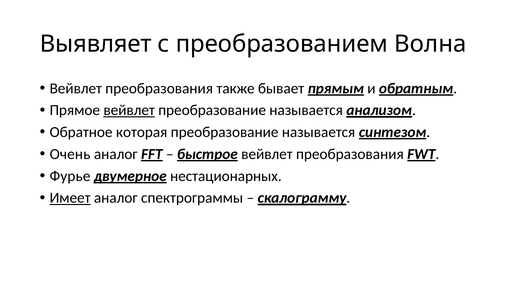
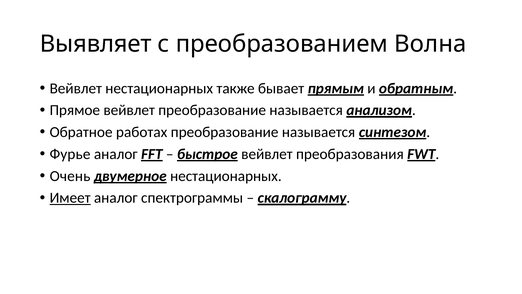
преобразования: преобразования -> нестационарных (159, 88)
вейвлет underline: present -> none (129, 110)
которая: которая -> работах (142, 132)
Очень: Очень -> Фурье (70, 154)
Фурье: Фурье -> Очень (70, 176)
